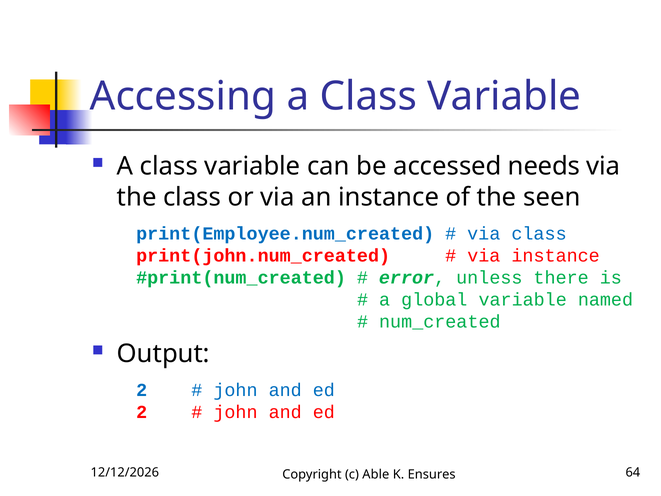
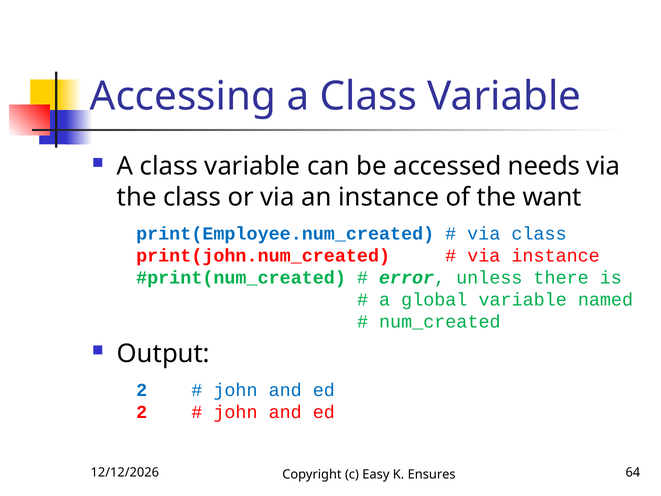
seen: seen -> want (552, 197)
Able: Able -> Easy (376, 474)
